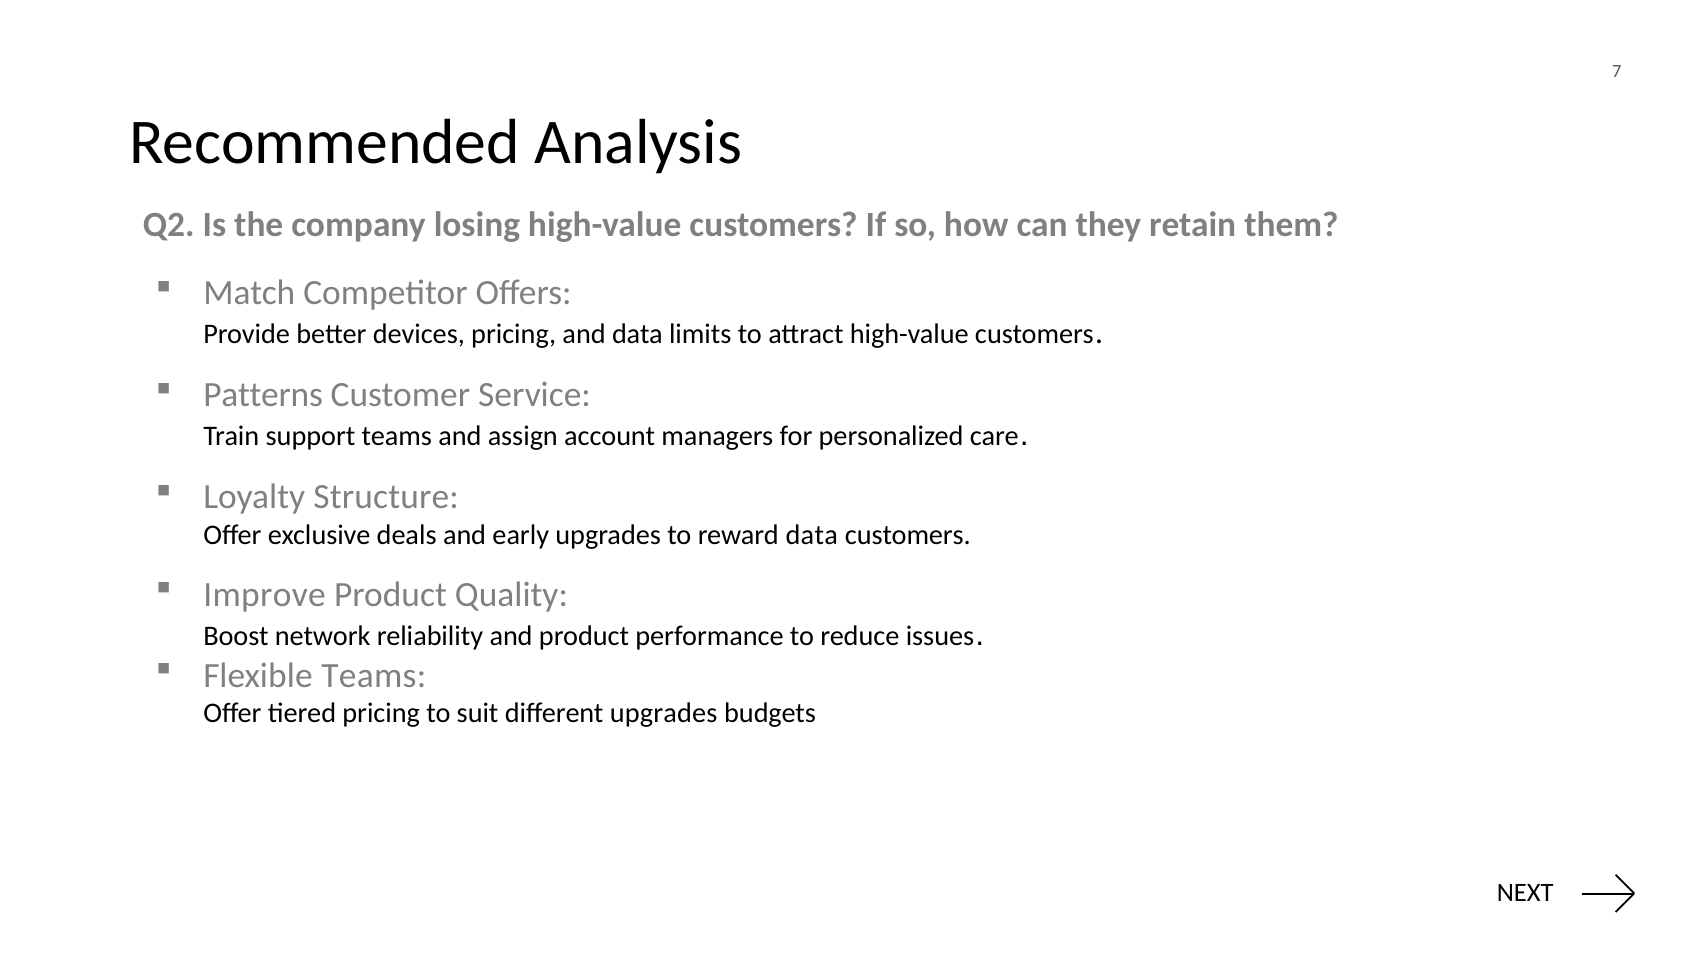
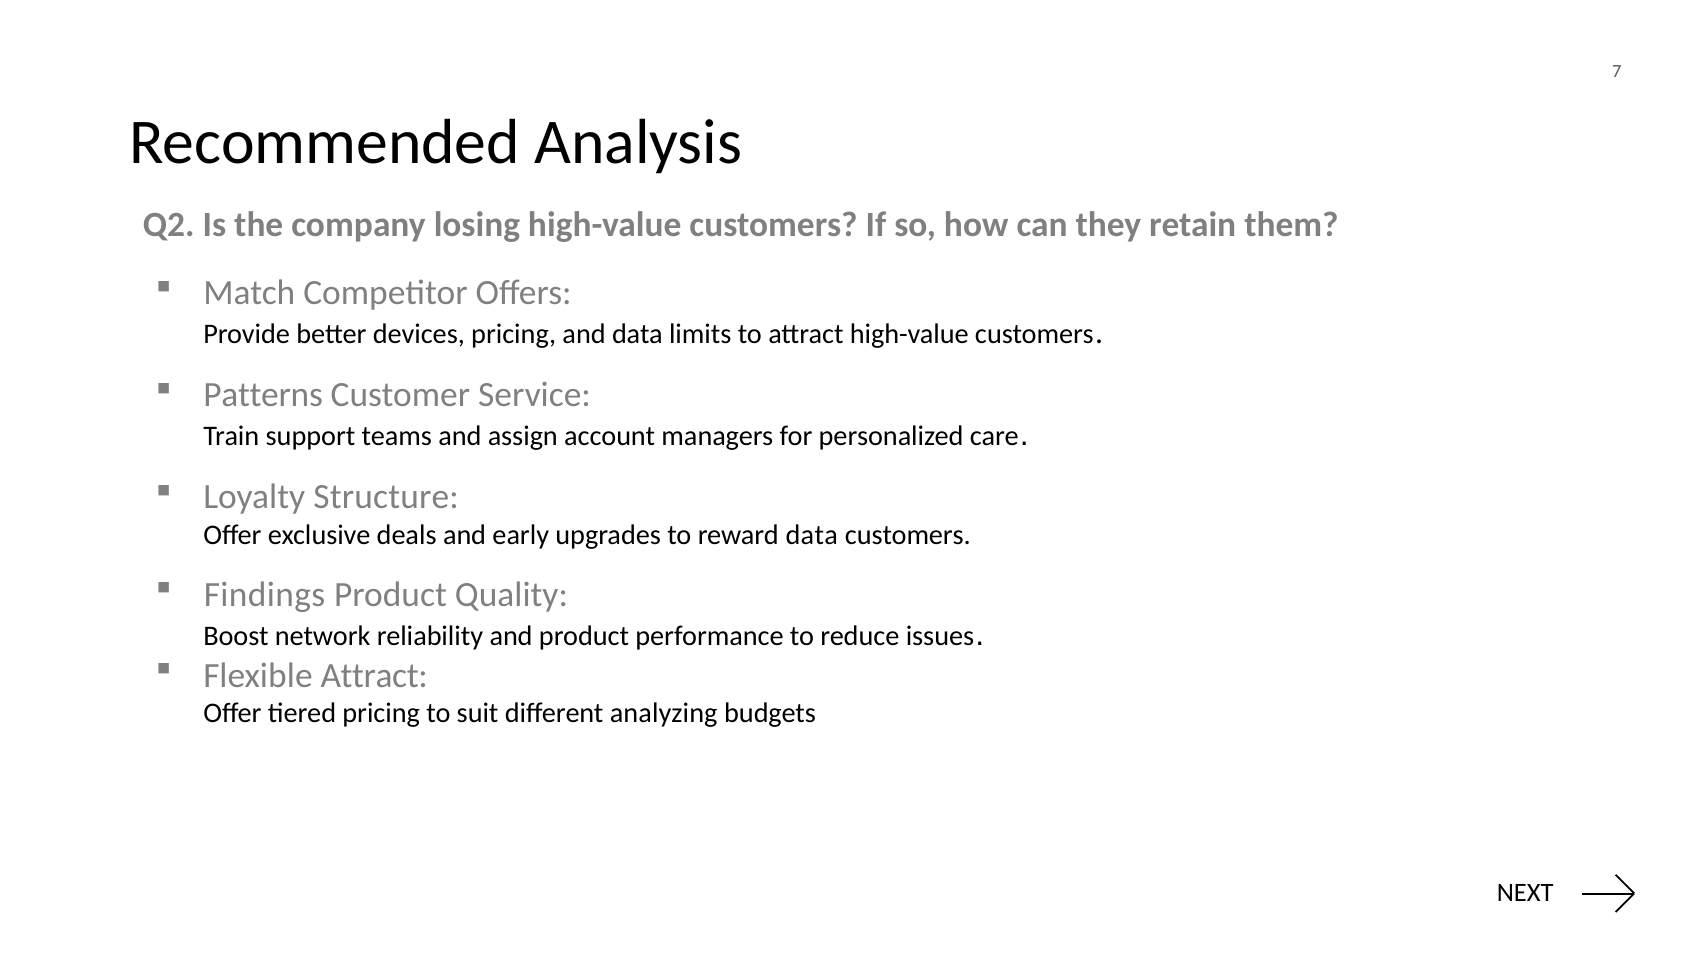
Improve: Improve -> Findings (264, 595)
Flexible Teams: Teams -> Attract (374, 675)
different upgrades: upgrades -> analyzing (664, 713)
